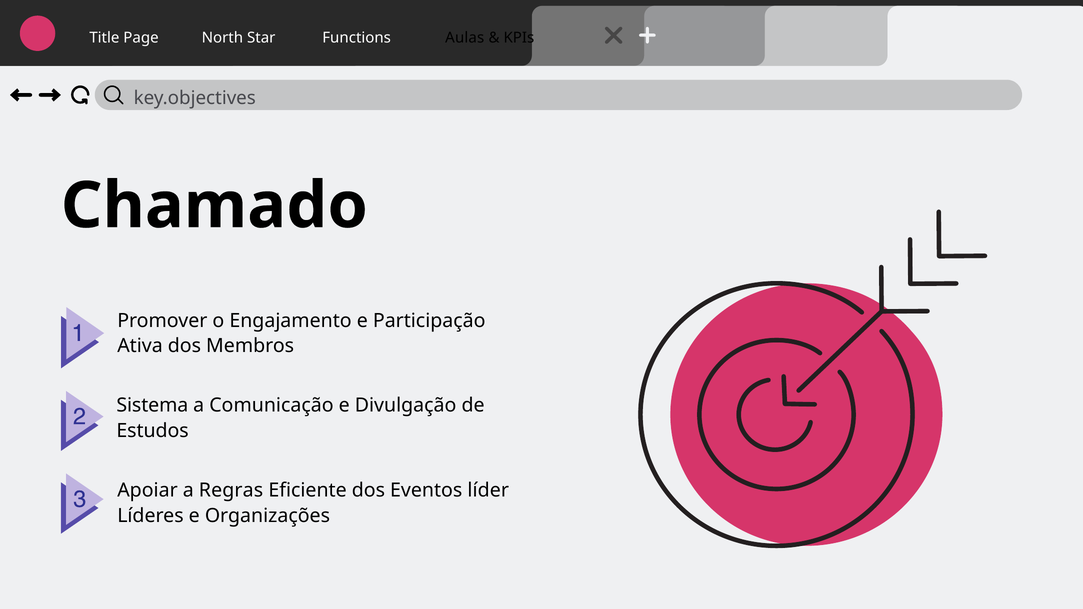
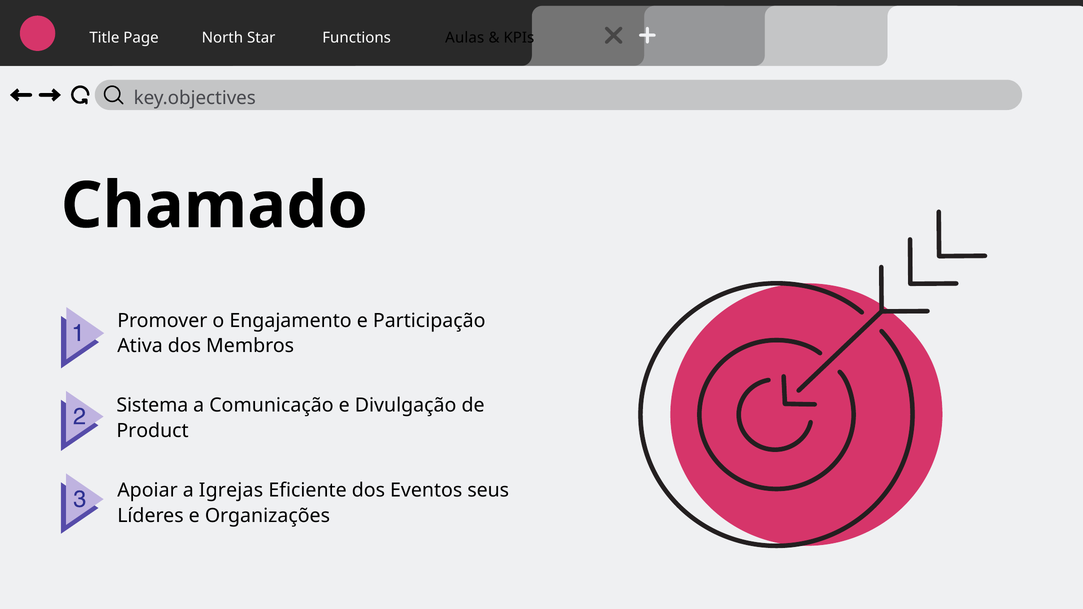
Estudos: Estudos -> Product (153, 431)
Regras: Regras -> Igrejas (231, 490)
líder: líder -> seus (488, 490)
